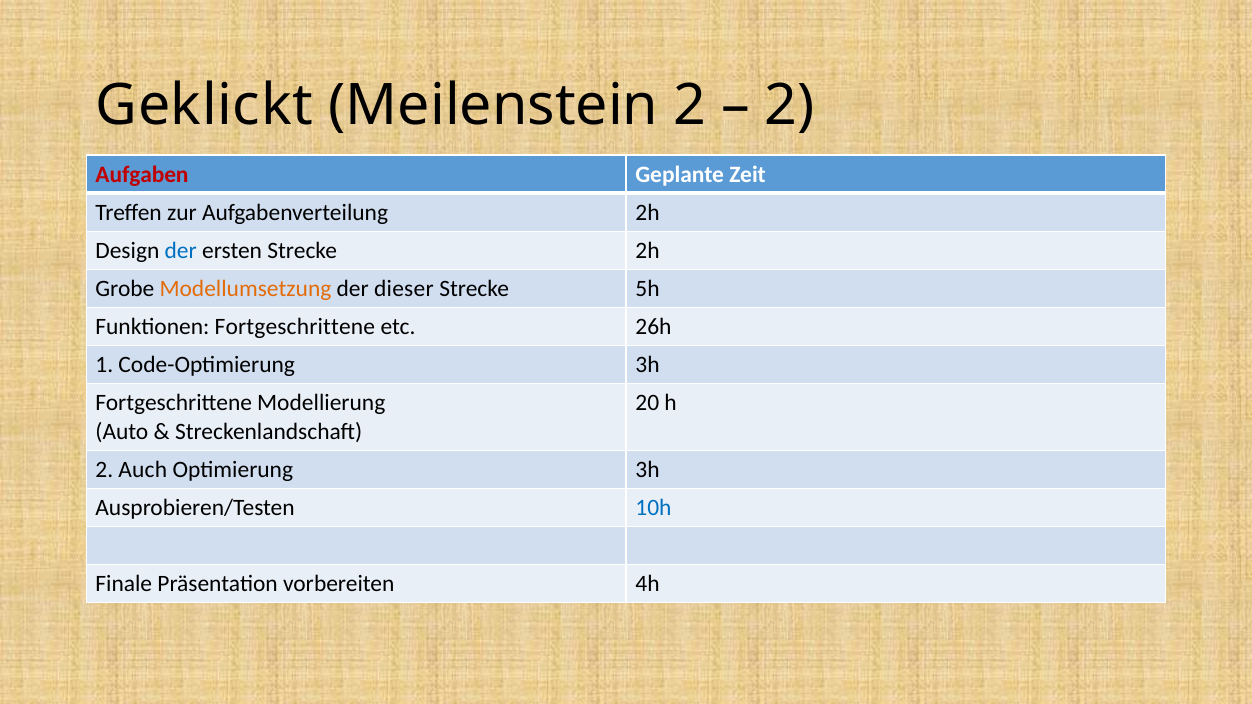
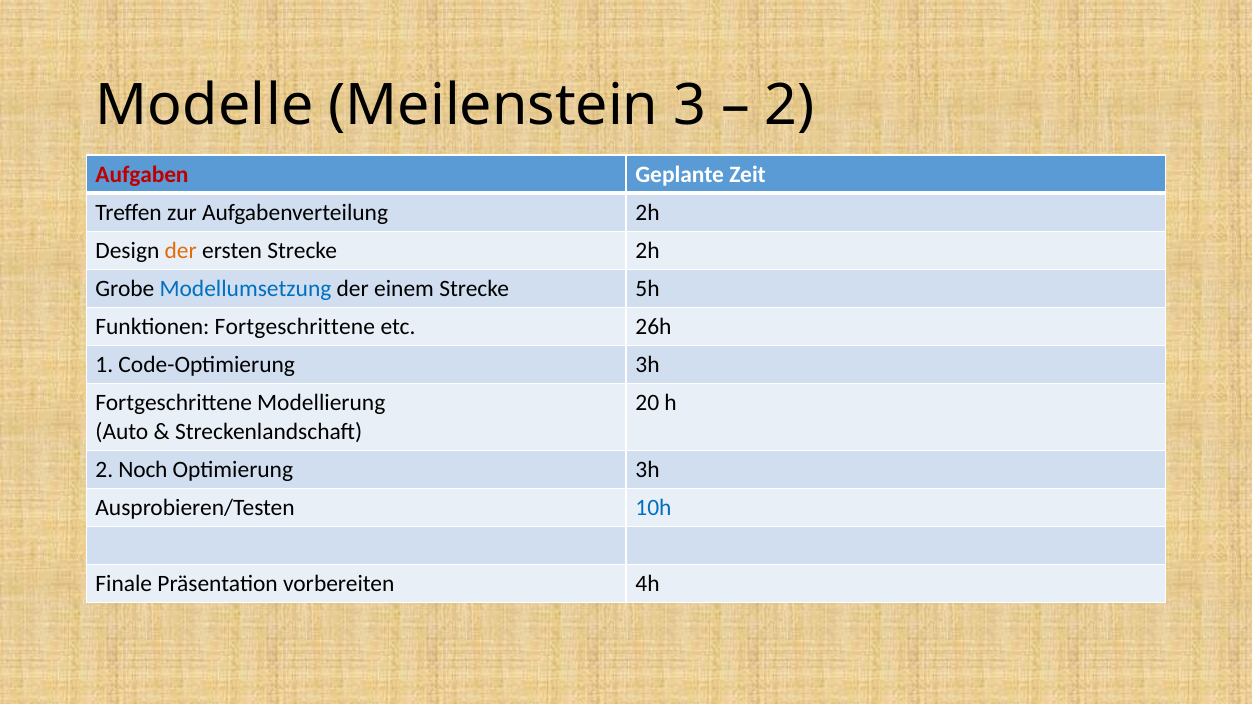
Geklickt: Geklickt -> Modelle (204, 105)
Meilenstein 2: 2 -> 3 (690, 105)
der colour: blue -> orange (181, 251)
Modellumsetzung colour: orange -> blue (245, 289)
dieser: dieser -> einem (404, 289)
Auch: Auch -> Noch (143, 470)
